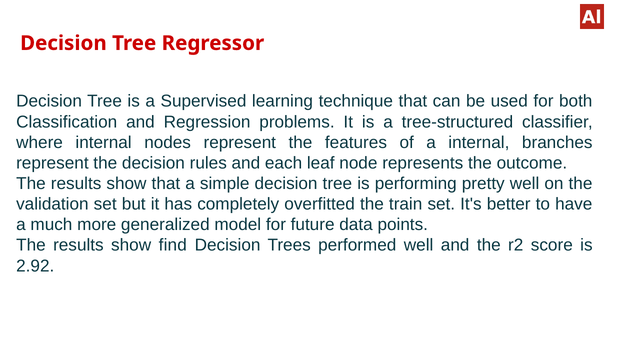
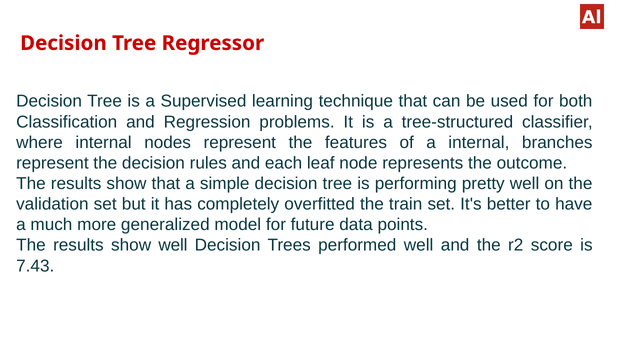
show find: find -> well (173, 245)
2.92: 2.92 -> 7.43 (35, 266)
